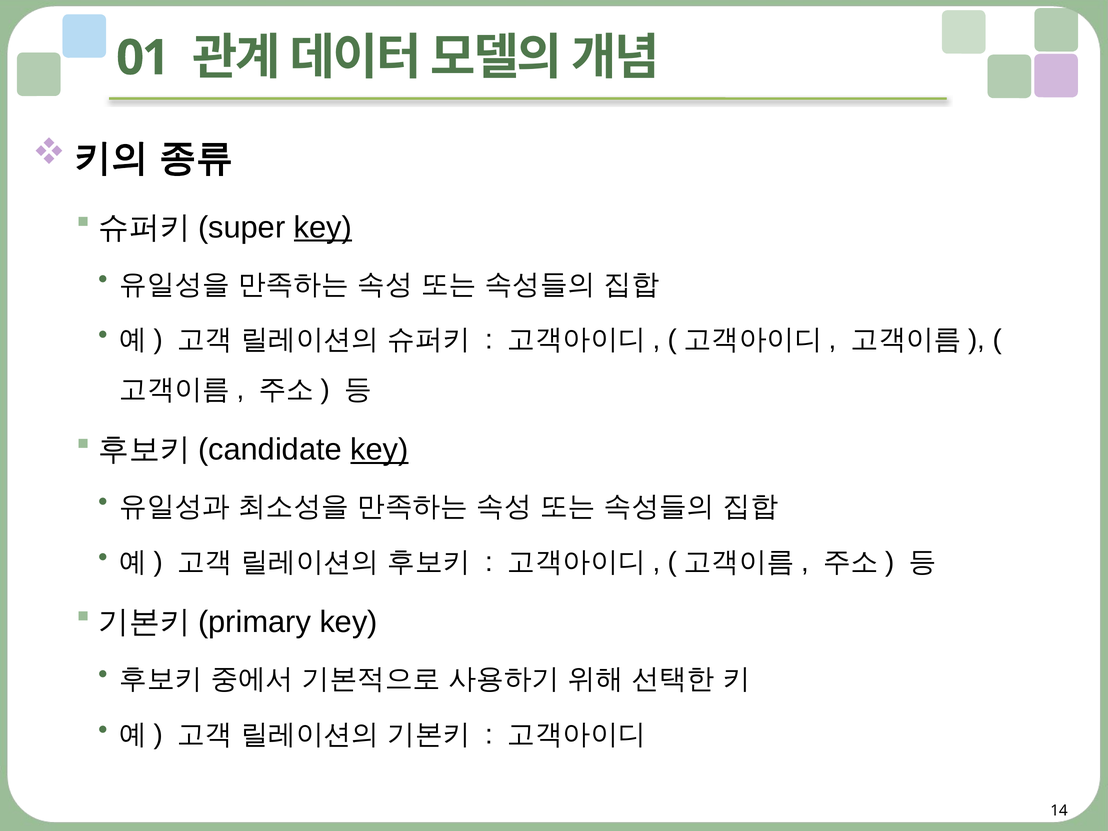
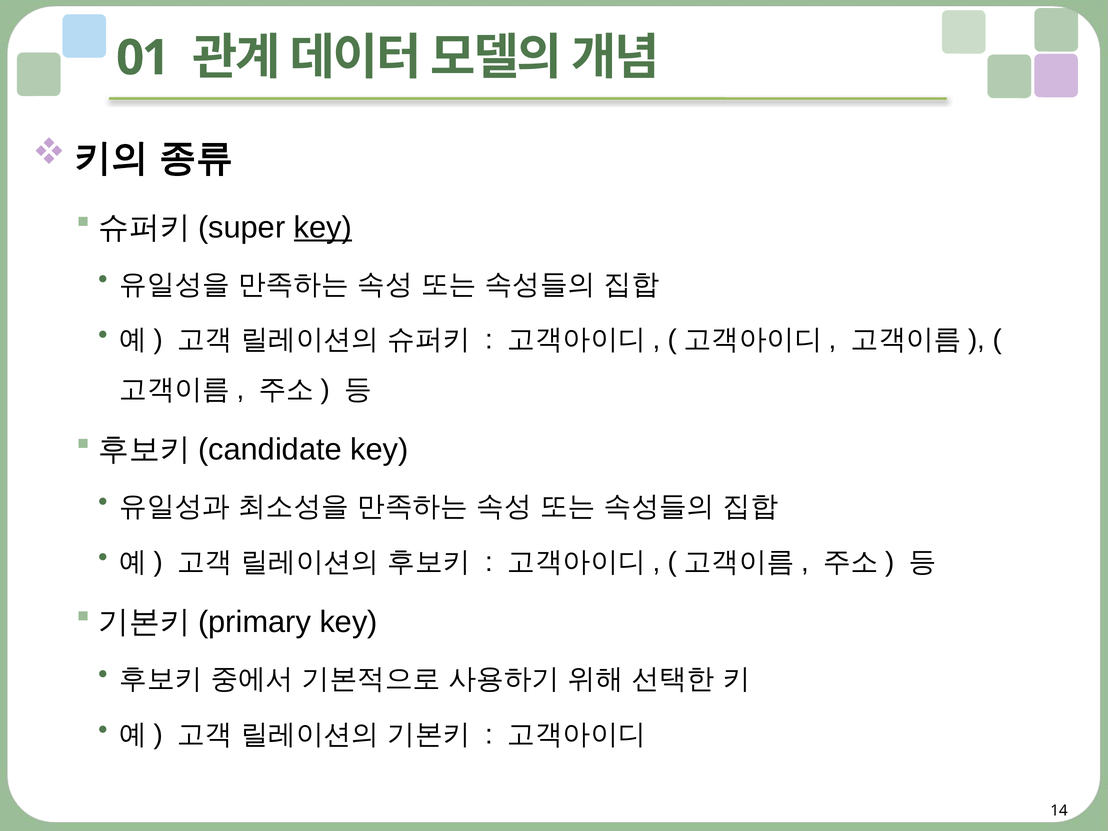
key underline: present -> none (380, 450)
